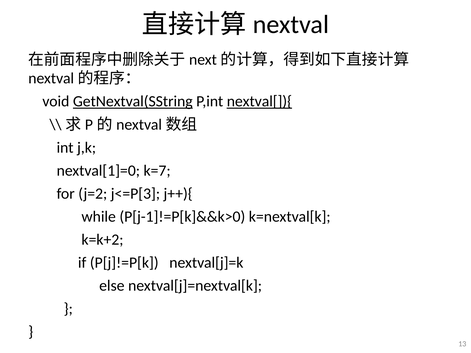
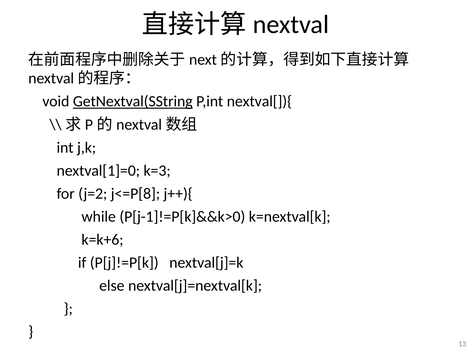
nextval[]){ underline: present -> none (259, 102)
k=7: k=7 -> k=3 (157, 171)
j<=P[3: j<=P[3 -> j<=P[8 (135, 194)
k=k+2: k=k+2 -> k=k+6 (102, 240)
